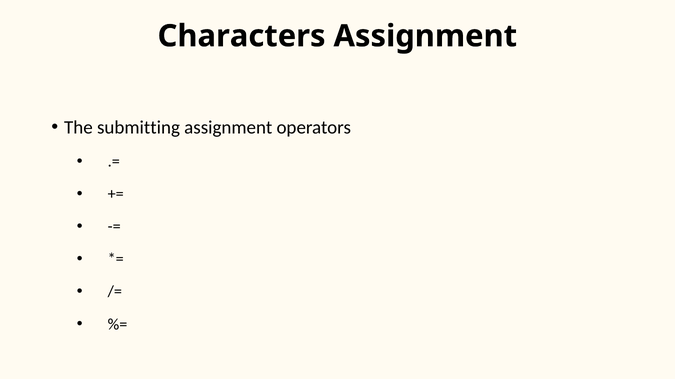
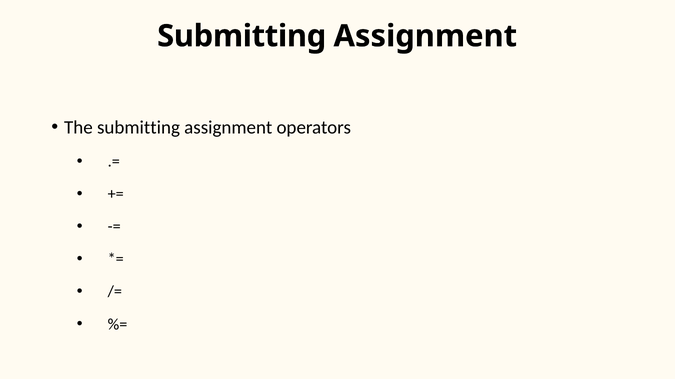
Characters: Characters -> Submitting (242, 36)
